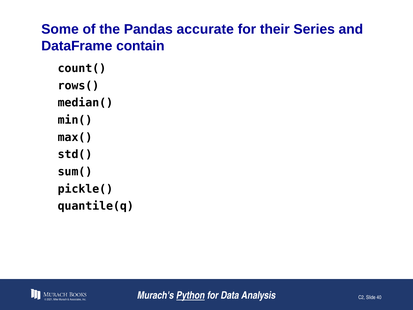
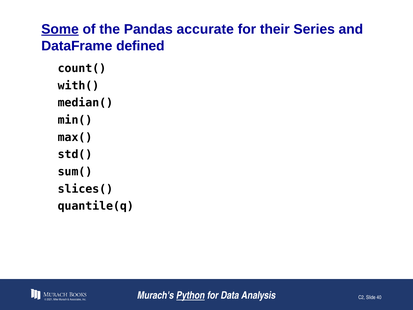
Some underline: none -> present (60, 29)
contain: contain -> defined (140, 46)
rows(: rows( -> with( (78, 85)
pickle(: pickle( -> slices( (85, 189)
